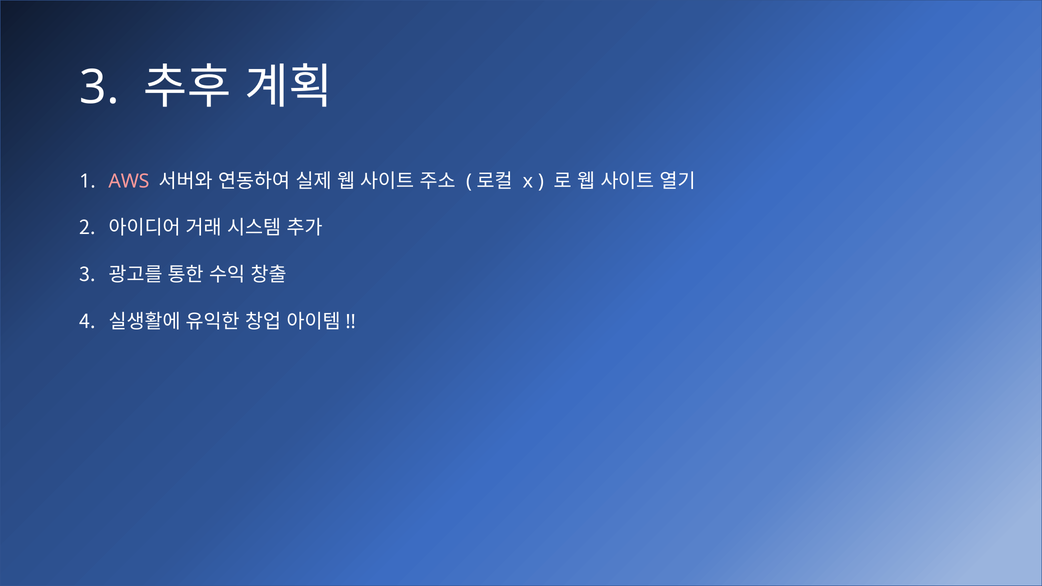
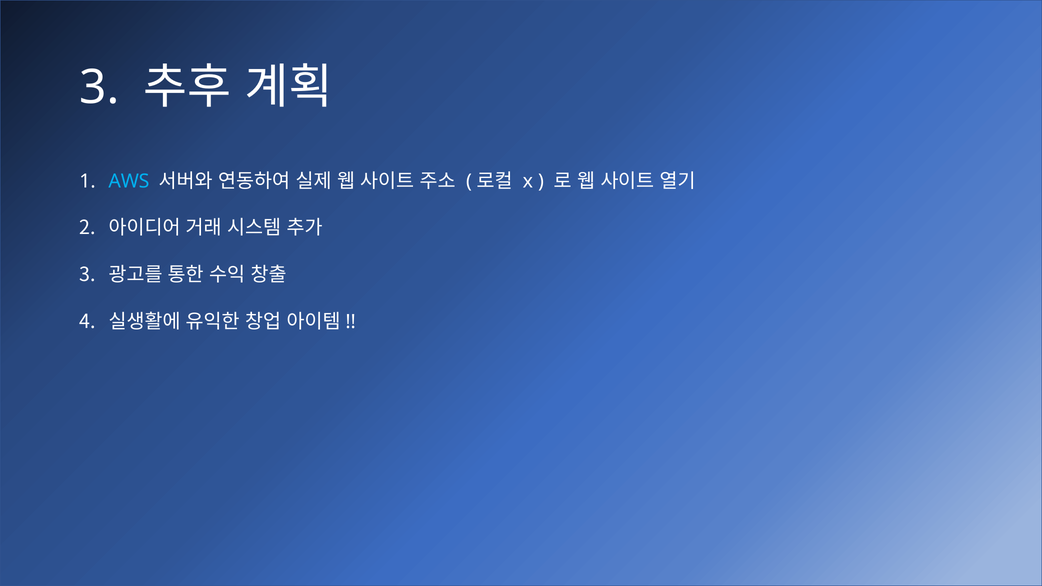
AWS colour: pink -> light blue (129, 181)
